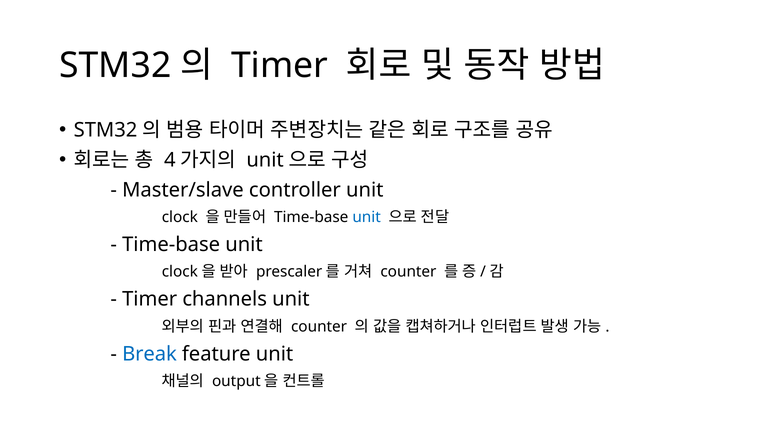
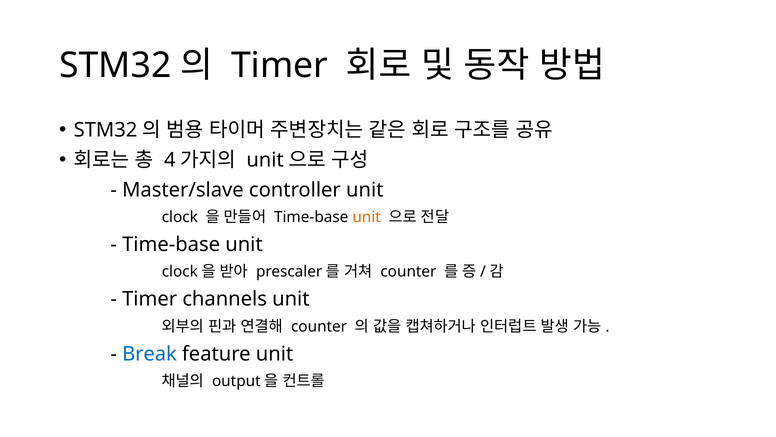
unit colour: blue -> orange (367, 217)
